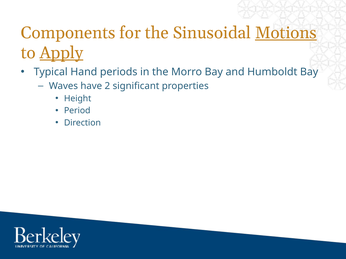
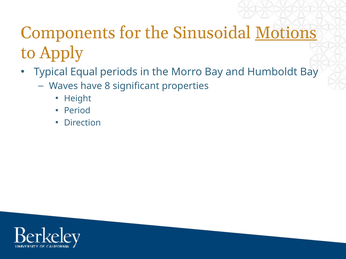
Apply underline: present -> none (61, 53)
Hand: Hand -> Equal (84, 72)
2: 2 -> 8 (107, 86)
